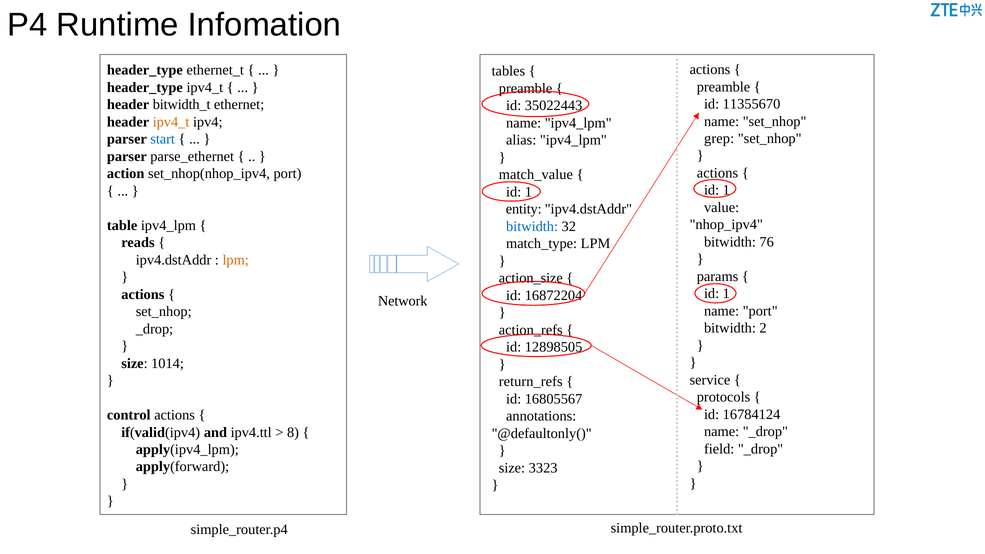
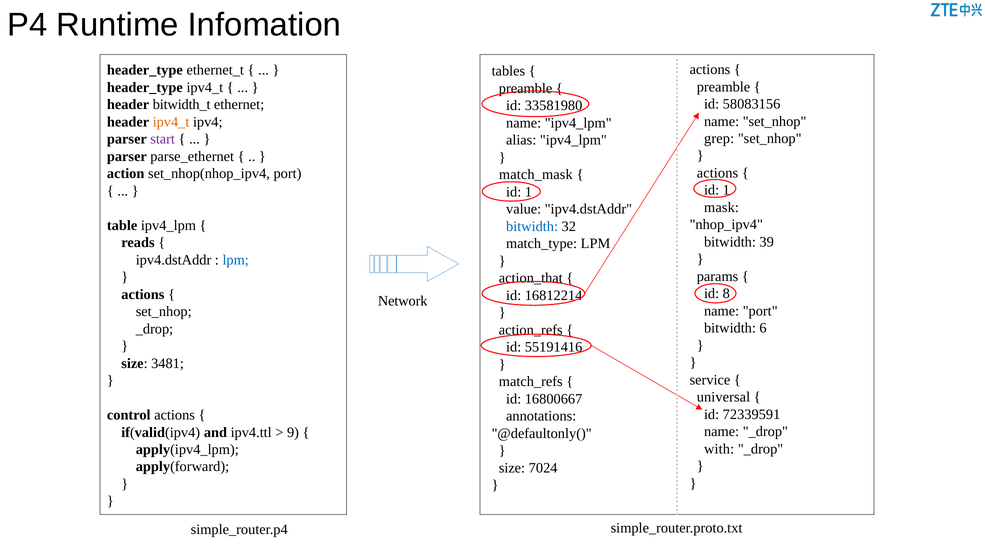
11355670: 11355670 -> 58083156 (752, 104)
35022443: 35022443 -> 33581980 (554, 106)
start colour: blue -> purple (163, 139)
match_value: match_value -> match_mask (536, 175)
value: value -> mask (722, 208)
entity: entity -> value (524, 209)
76: 76 -> 39 (767, 242)
lpm colour: orange -> blue (236, 260)
action_size: action_size -> action_that (531, 278)
1: 1 -> 8 (726, 294)
16872204: 16872204 -> 16812214 (554, 295)
2: 2 -> 6 (763, 328)
12898505: 12898505 -> 55191416 (554, 347)
1014: 1014 -> 3481 (168, 363)
return_refs: return_refs -> match_refs (531, 382)
protocols: protocols -> universal (723, 397)
16805567: 16805567 -> 16800667 (554, 399)
16784124: 16784124 -> 72339591 (752, 414)
8: 8 -> 9 (293, 432)
field: field -> with (719, 449)
3323: 3323 -> 7024 (543, 468)
